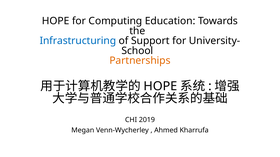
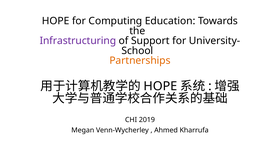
Infrastructuring colour: blue -> purple (78, 41)
